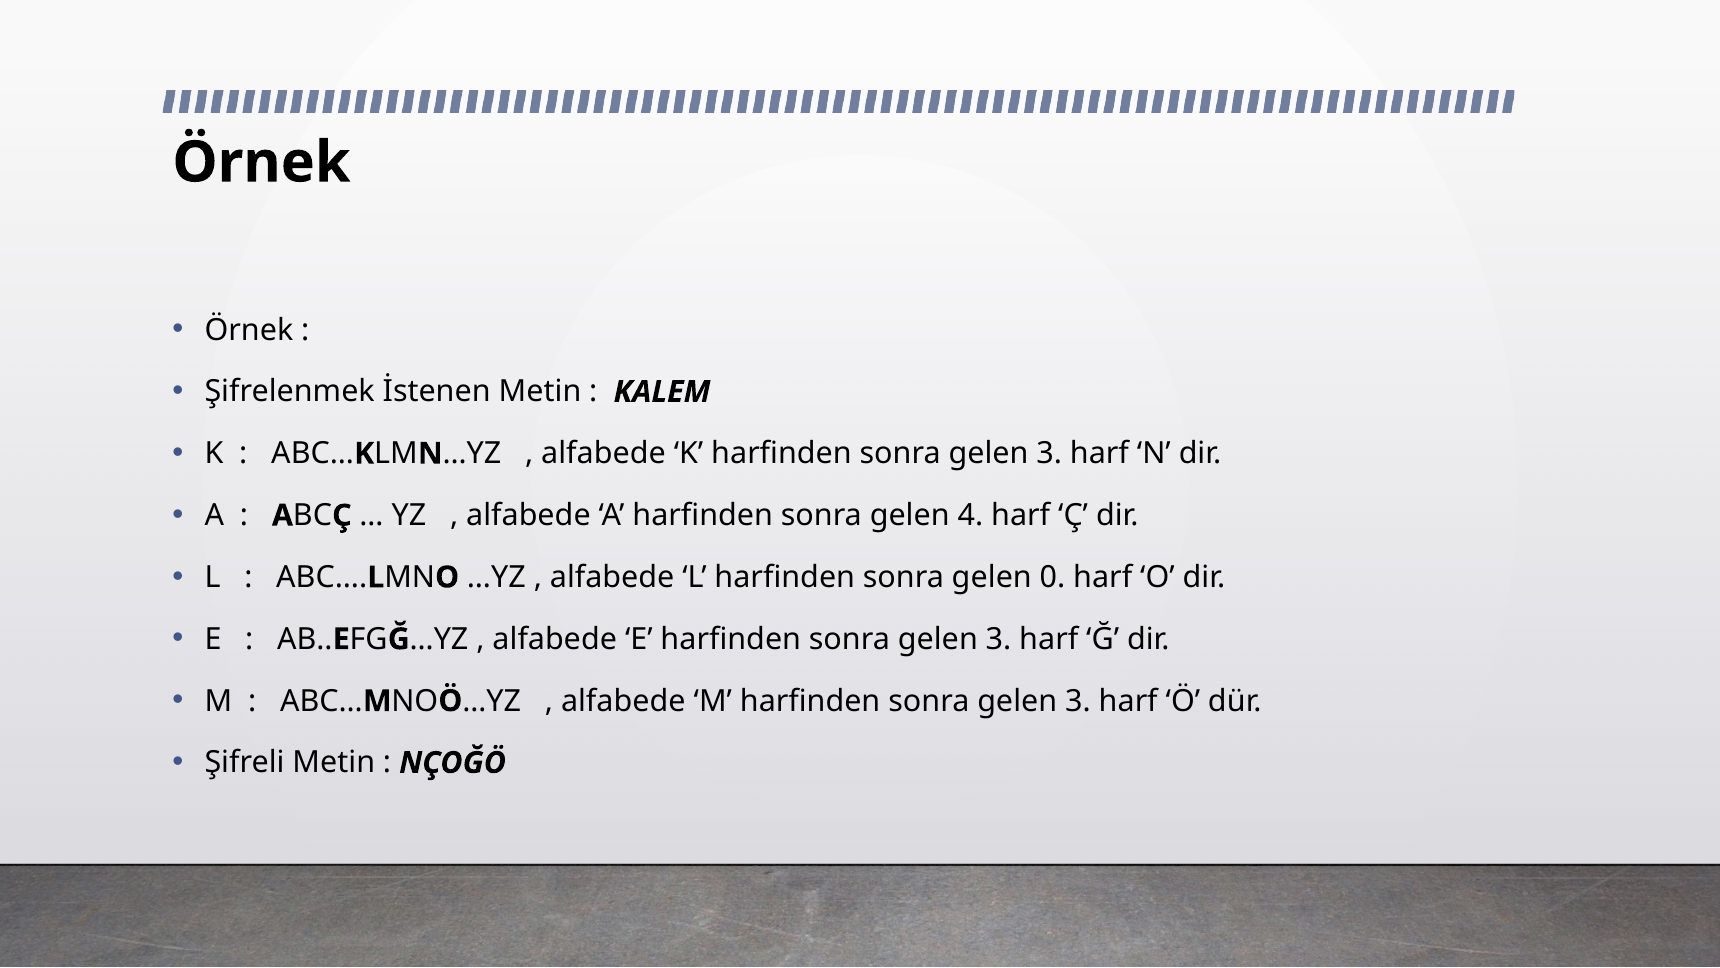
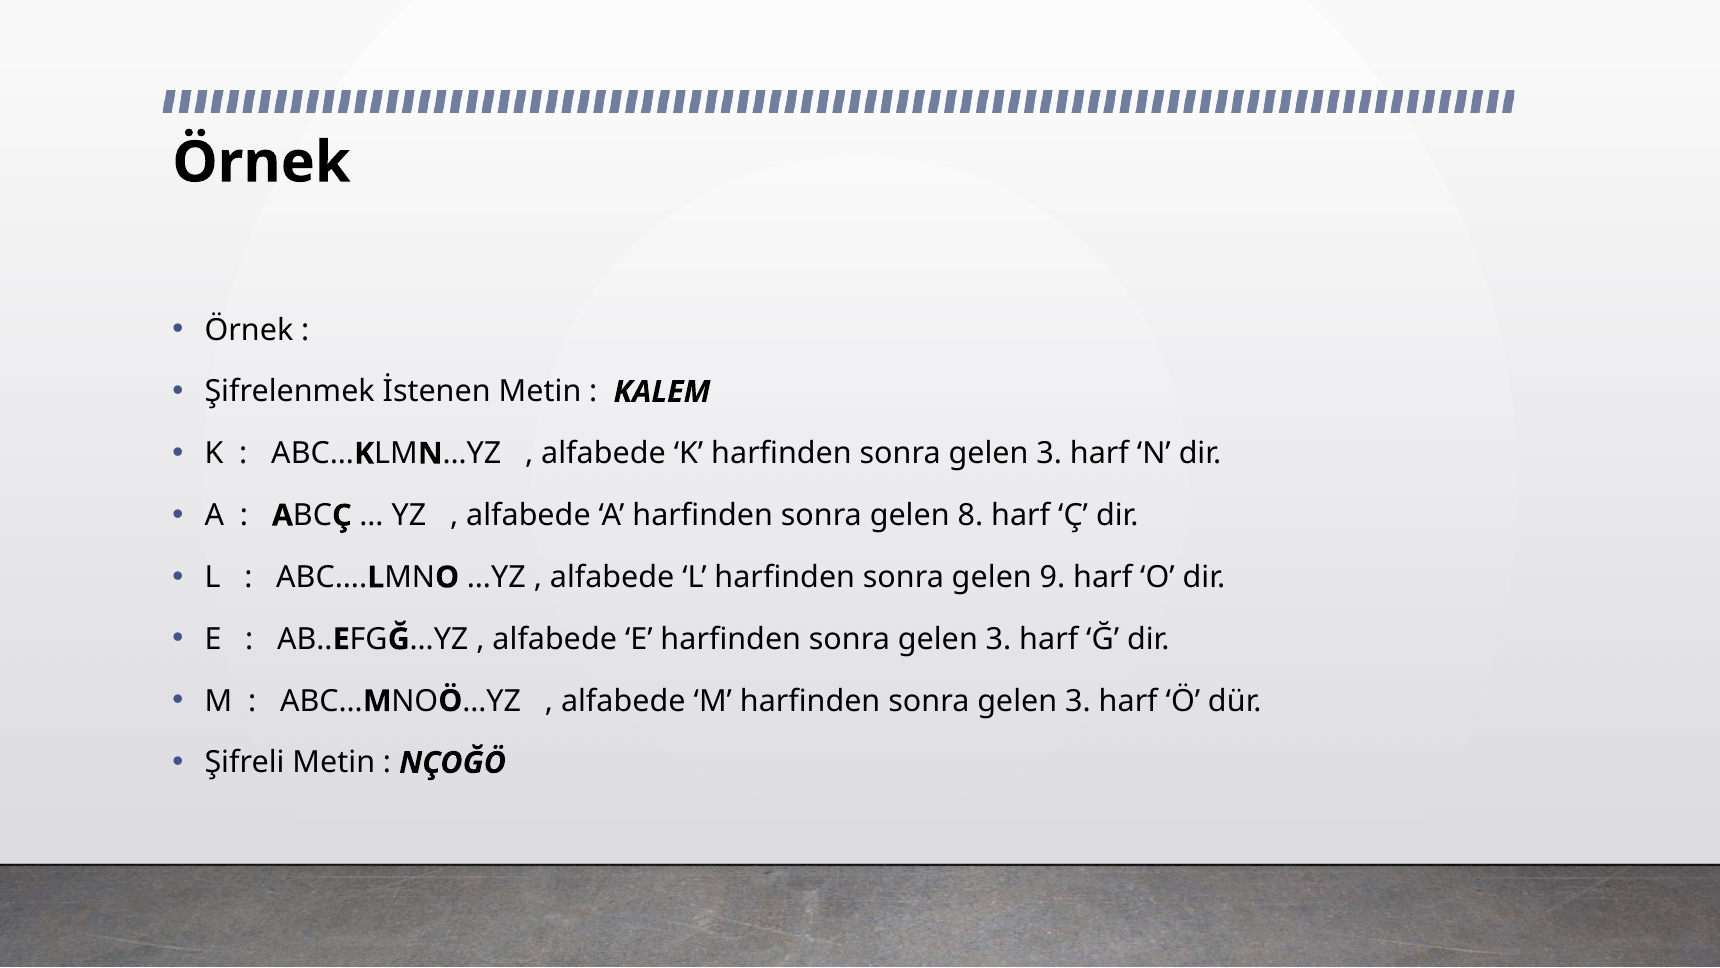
4: 4 -> 8 (970, 515)
0: 0 -> 9 (1052, 577)
